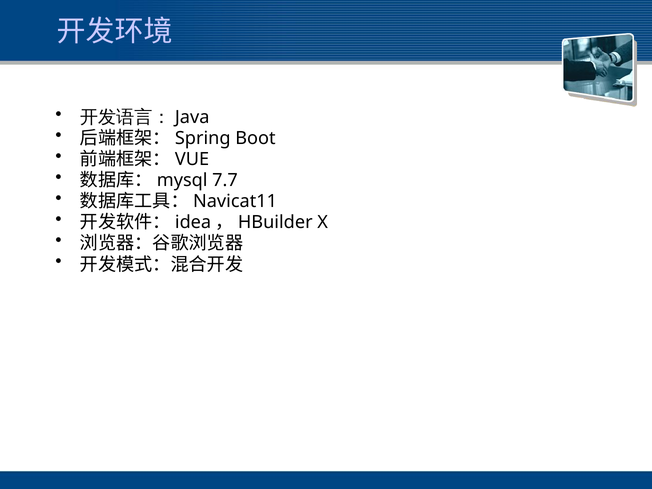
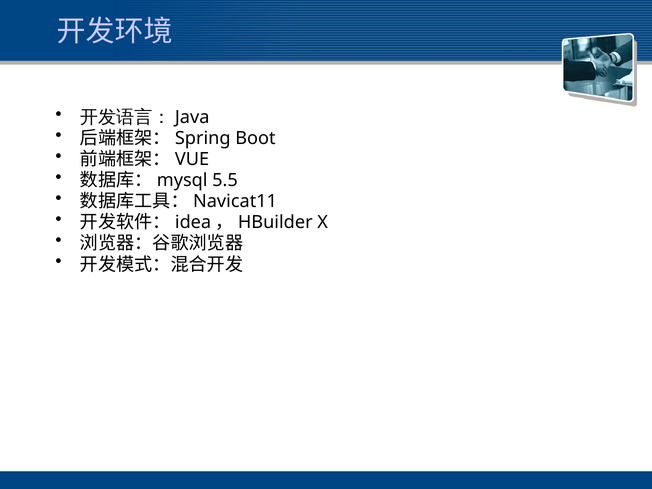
7.7: 7.7 -> 5.5 (225, 180)
